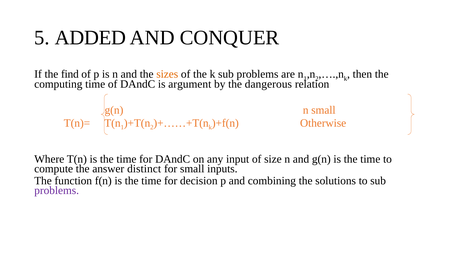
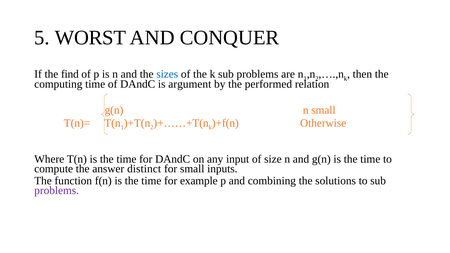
ADDED: ADDED -> WORST (90, 38)
sizes colour: orange -> blue (167, 74)
dangerous: dangerous -> performed (268, 84)
decision: decision -> example (199, 181)
